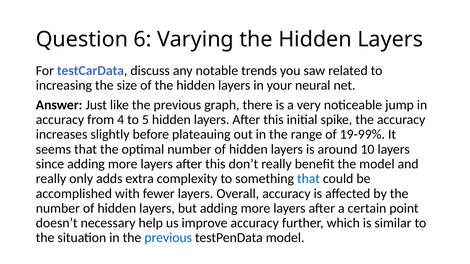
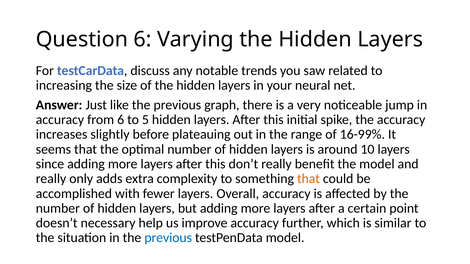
from 4: 4 -> 6 (121, 120)
19-99%: 19-99% -> 16-99% (362, 135)
that colour: blue -> orange (308, 179)
